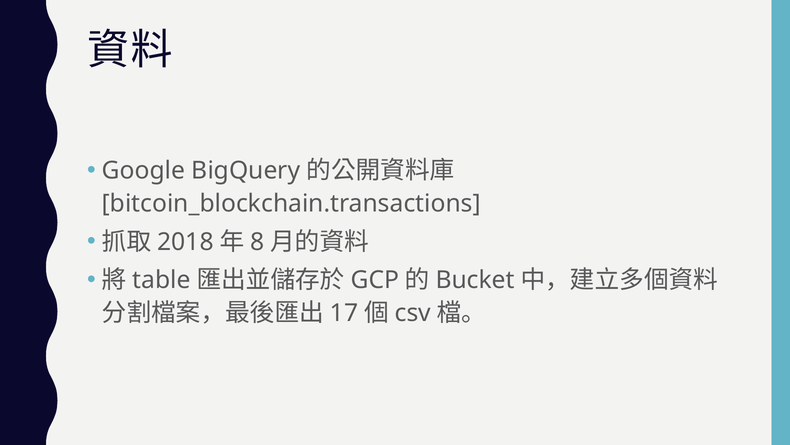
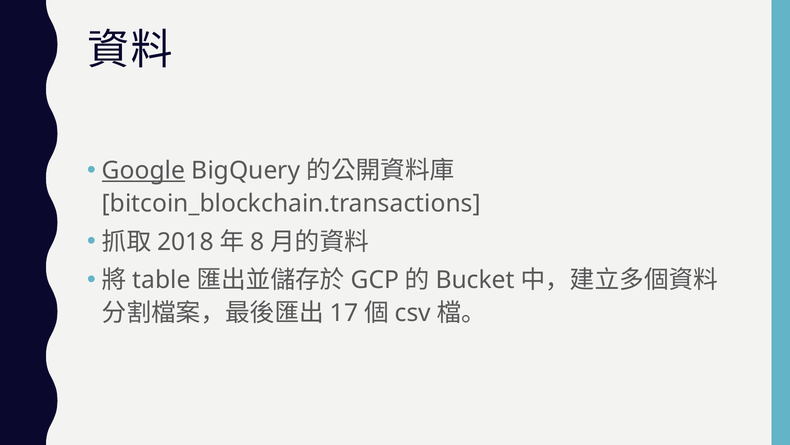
Google underline: none -> present (143, 171)
